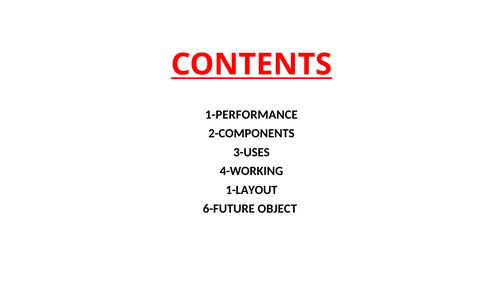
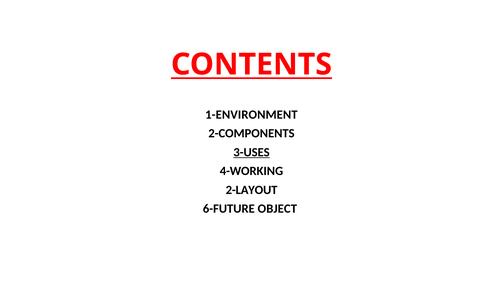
1-PERFORMANCE: 1-PERFORMANCE -> 1-ENVIRONMENT (251, 115)
3-USES underline: none -> present (252, 152)
1-LAYOUT: 1-LAYOUT -> 2-LAYOUT (252, 190)
